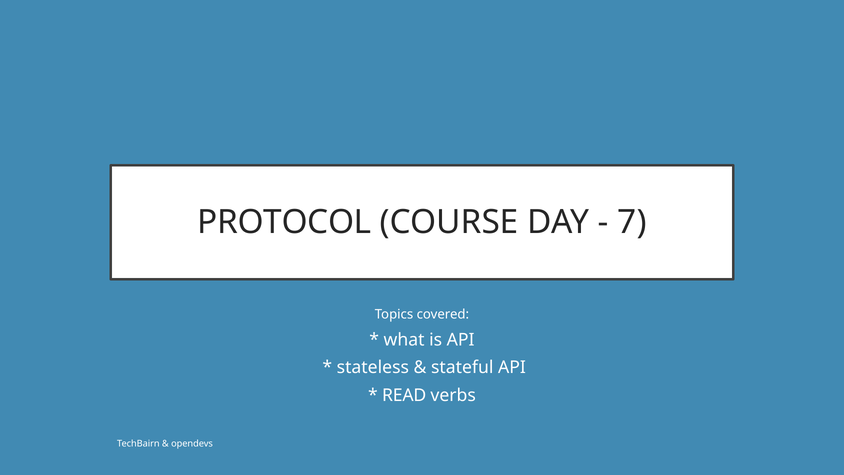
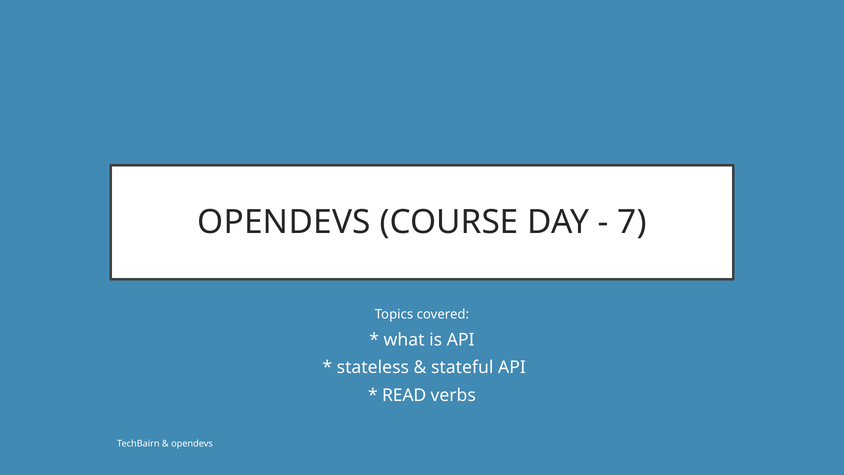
PROTOCOL: PROTOCOL -> OPENDEVS (284, 222)
